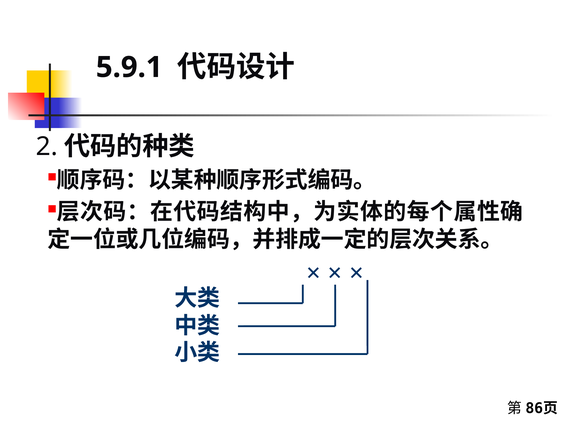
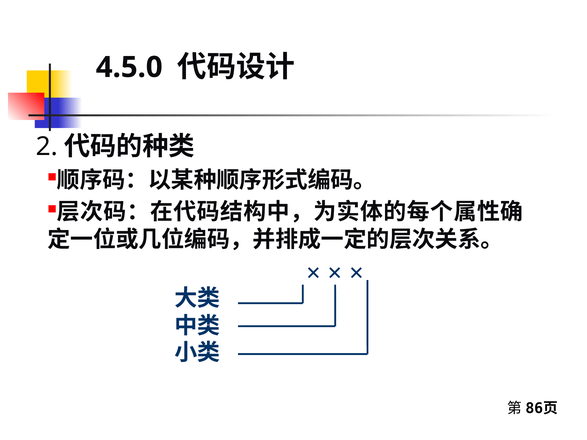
5.9.1: 5.9.1 -> 4.5.0 (129, 67)
